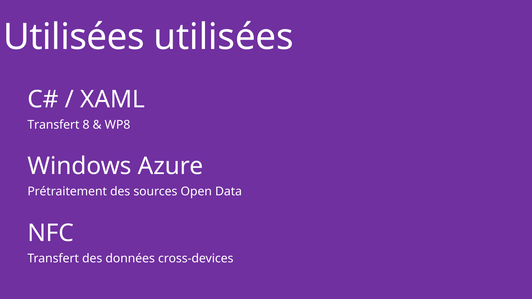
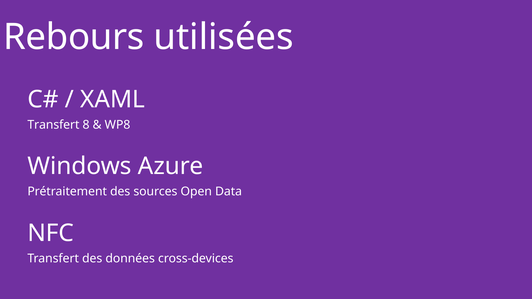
Utilisées: Utilisées -> Rebours (74, 37)
